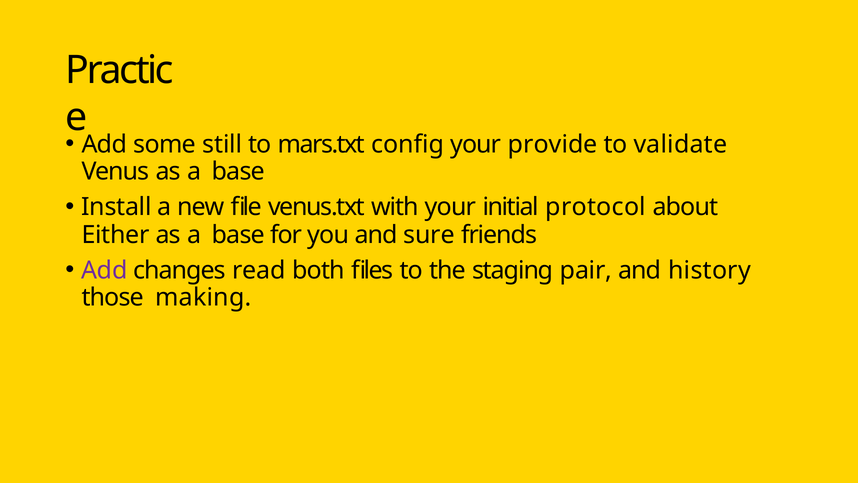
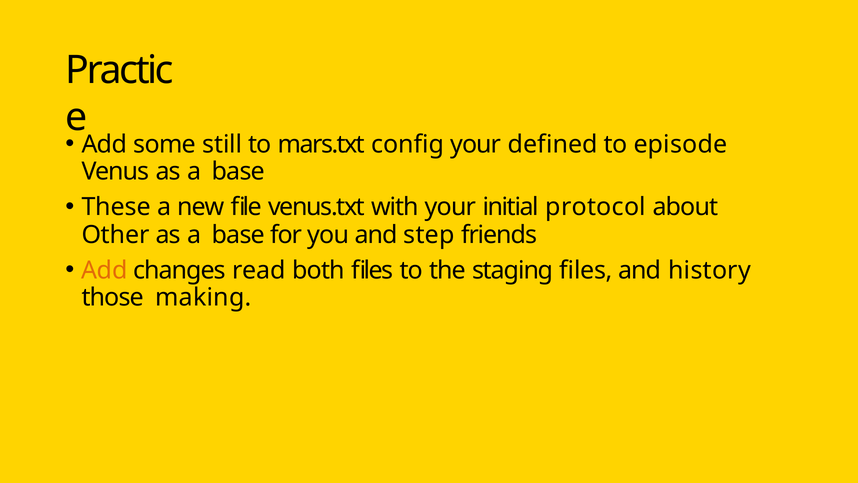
provide: provide -> defined (553, 144)
validate: validate -> episode (680, 144)
Install: Install -> These (116, 207)
Either: Either -> Other (115, 235)
sure: sure -> step (429, 235)
Add colour: purple -> orange (104, 270)
staging pair: pair -> files (586, 270)
